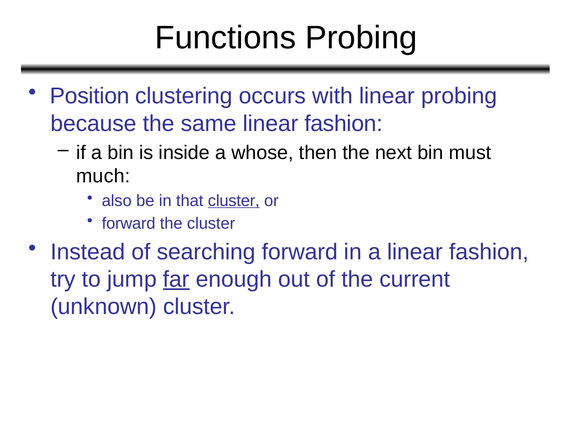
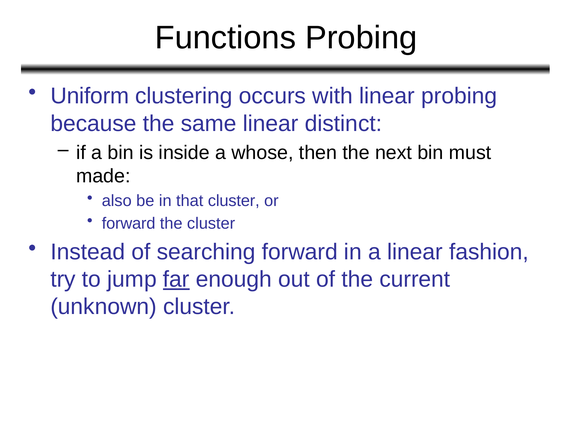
Position: Position -> Uniform (90, 96)
same linear fashion: fashion -> distinct (343, 124)
much: much -> made (103, 176)
cluster underline: present -> none (234, 201)
